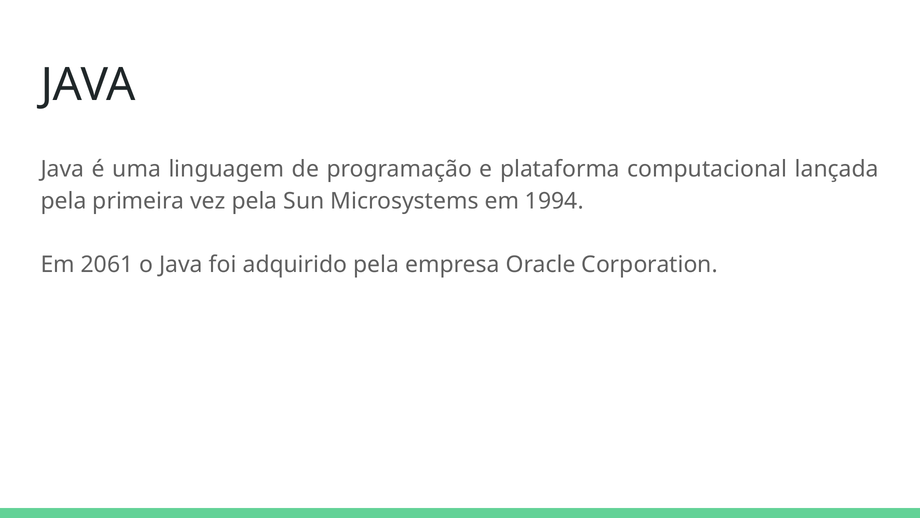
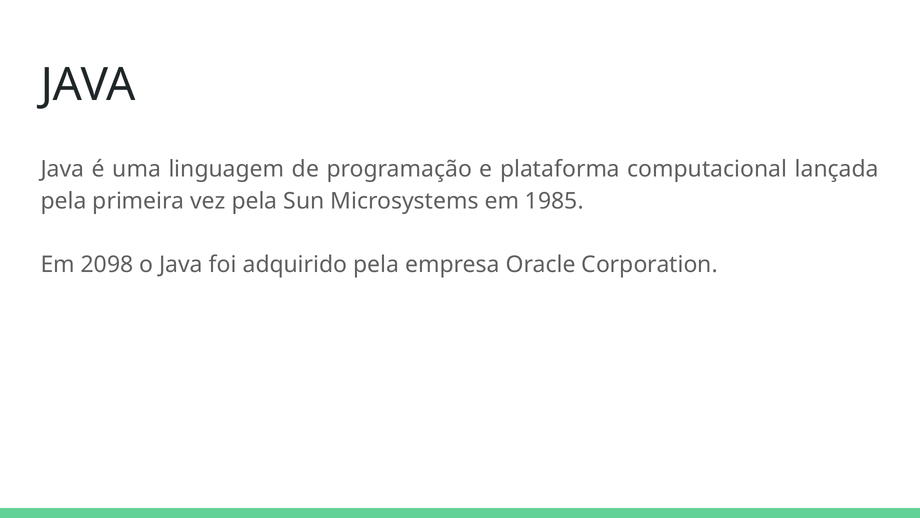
1994: 1994 -> 1985 (554, 201)
2061: 2061 -> 2098 (107, 264)
